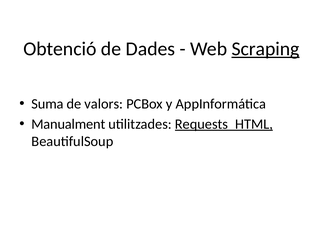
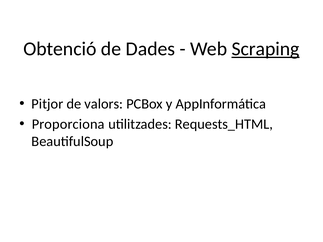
Suma: Suma -> Pitjor (47, 104)
Manualment: Manualment -> Proporciona (68, 124)
Requests_HTML underline: present -> none (224, 124)
